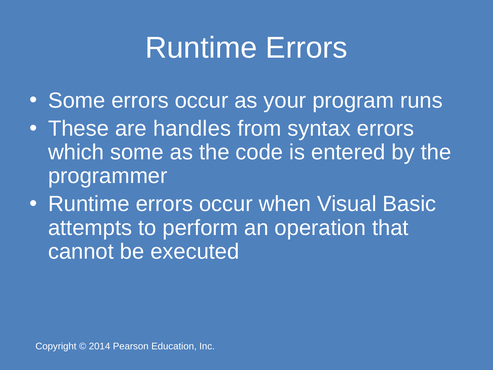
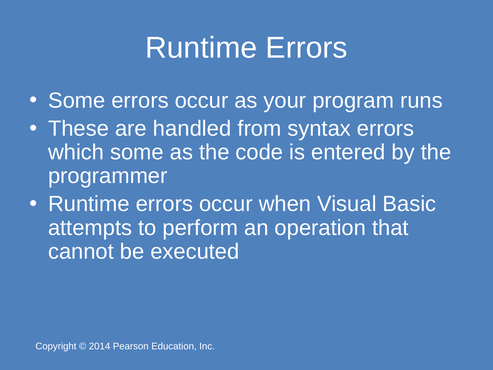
handles: handles -> handled (192, 129)
